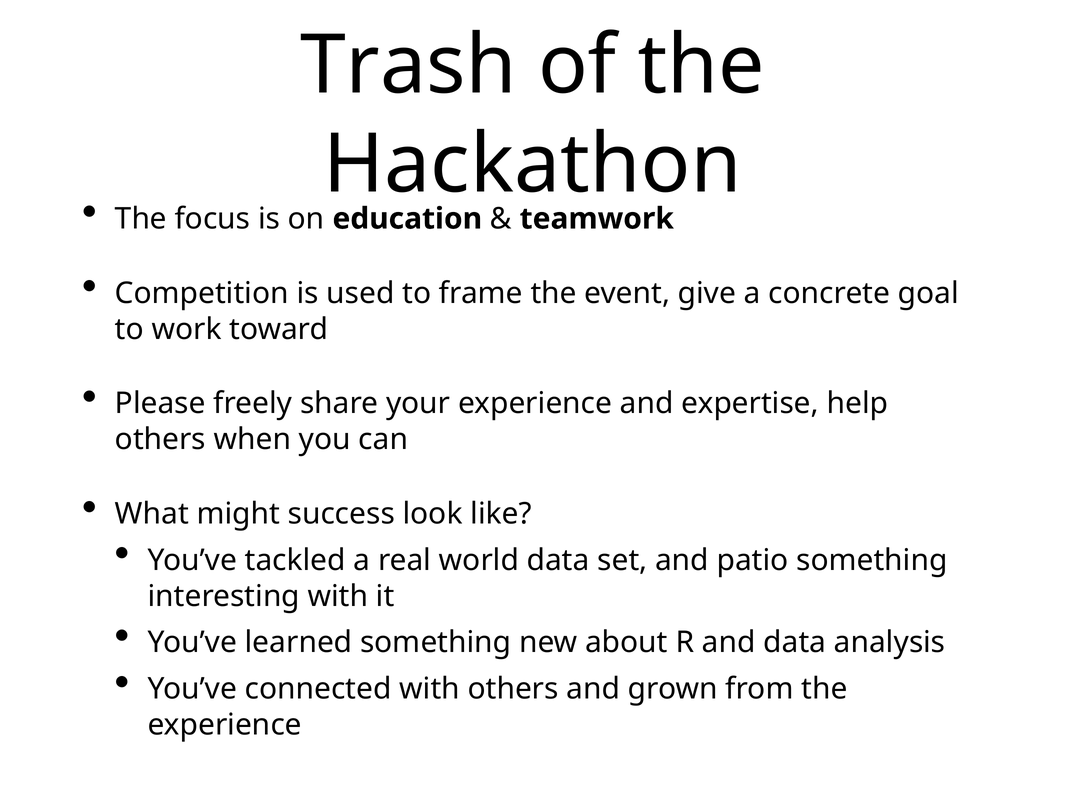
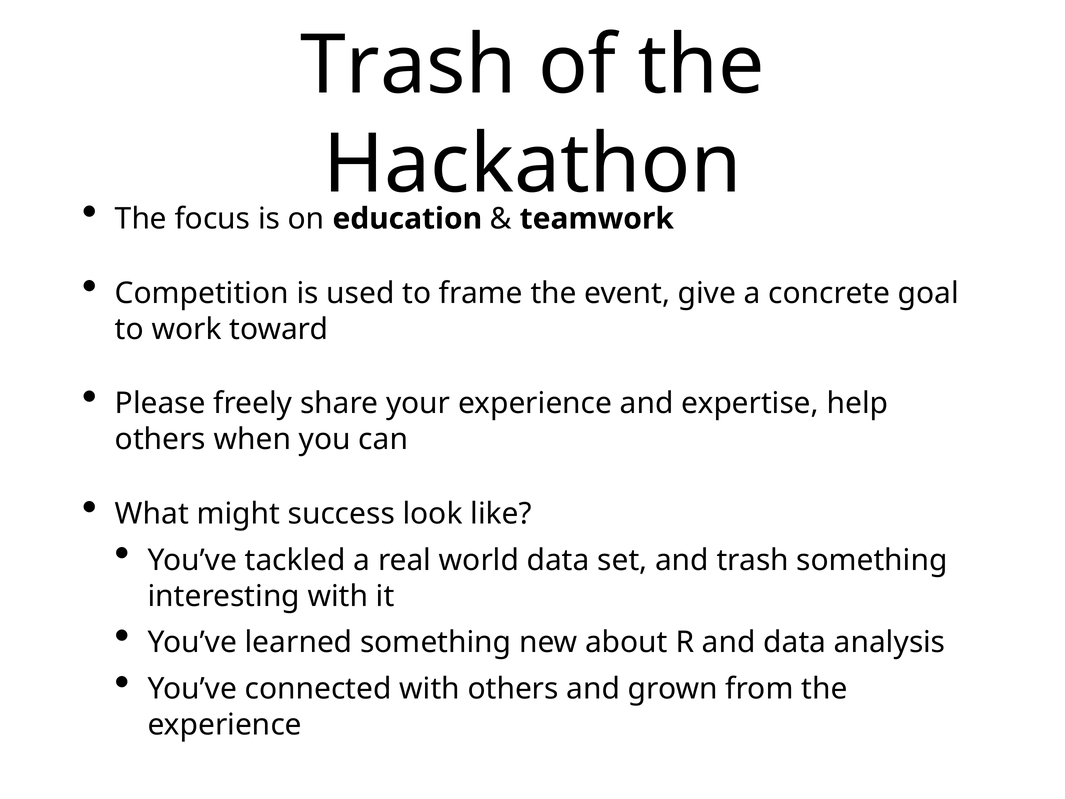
and patio: patio -> trash (753, 560)
